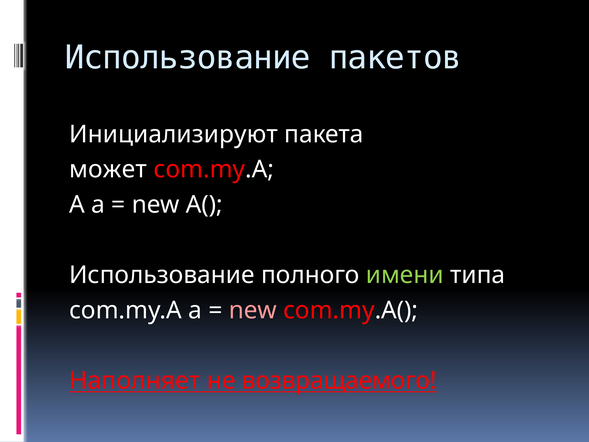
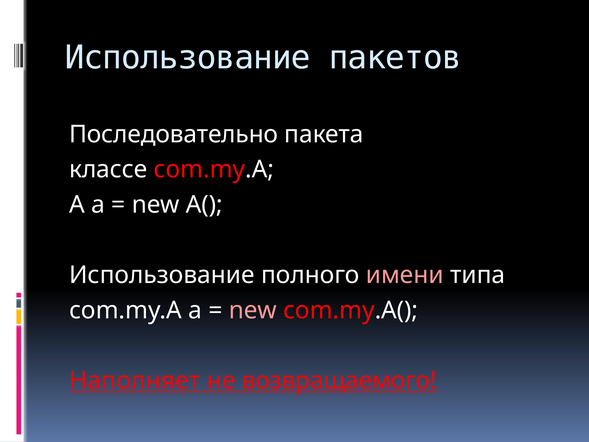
Инициализируют: Инициализируют -> Последовательно (174, 134)
может: может -> классе (108, 169)
имени colour: light green -> pink (405, 275)
